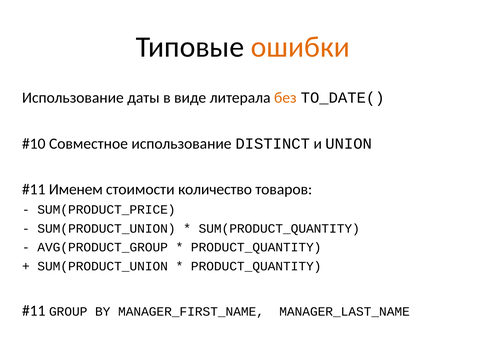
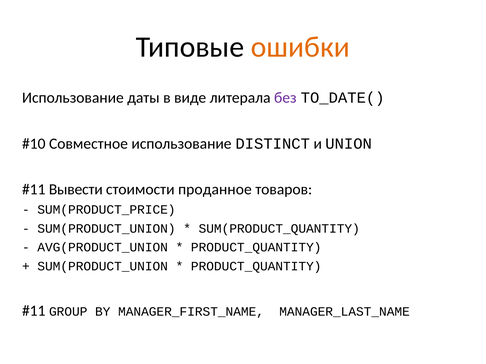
без colour: orange -> purple (285, 98)
Именем: Именем -> Вывести (76, 190)
количество: количество -> проданное (215, 190)
AVG(PRODUCT_GROUP: AVG(PRODUCT_GROUP -> AVG(PRODUCT_UNION (103, 248)
